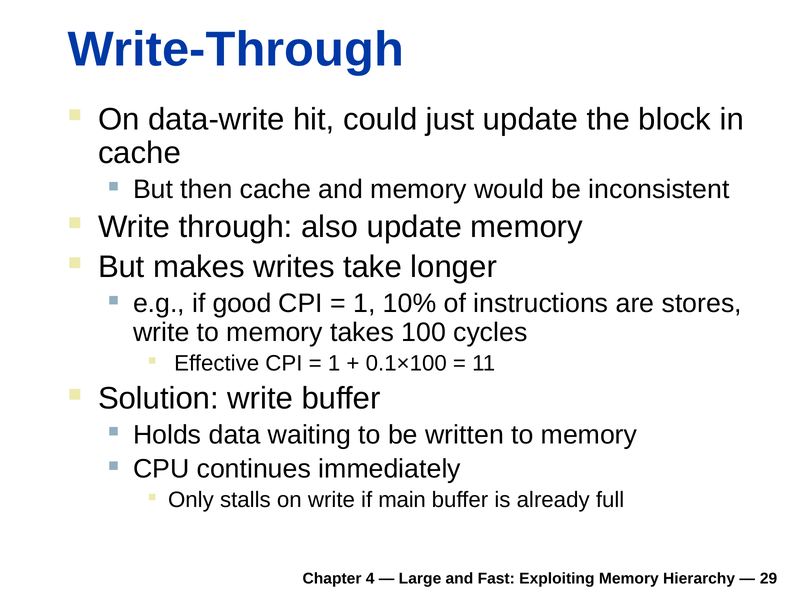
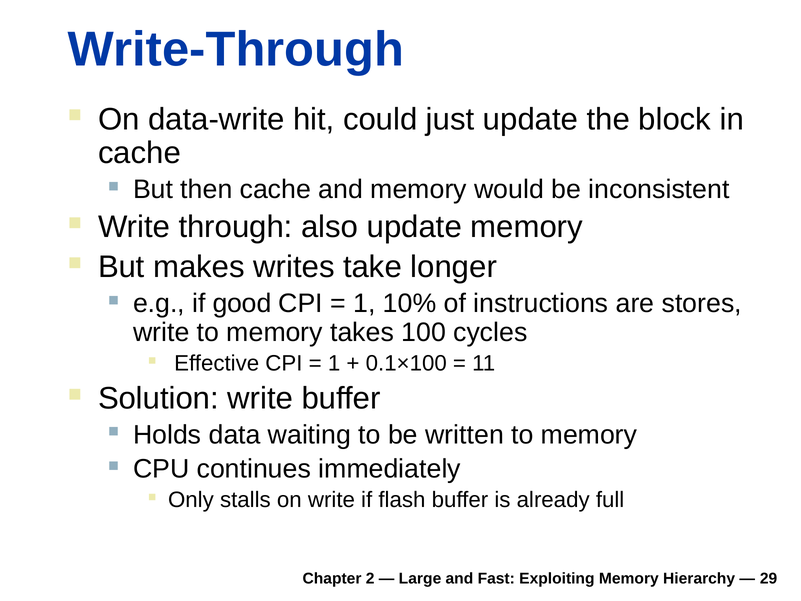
main: main -> flash (402, 500)
4: 4 -> 2 (370, 578)
